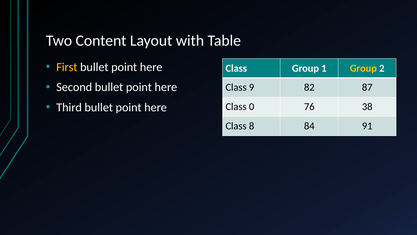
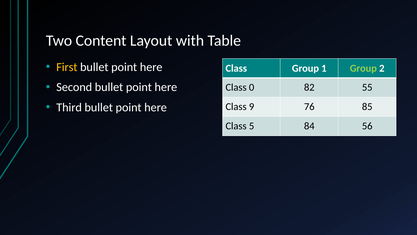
Group colour: yellow -> light green (363, 68)
9: 9 -> 0 (252, 87)
87: 87 -> 55 (367, 87)
0: 0 -> 9 (252, 107)
38: 38 -> 85 (367, 107)
8: 8 -> 5 (252, 126)
91: 91 -> 56 (367, 126)
